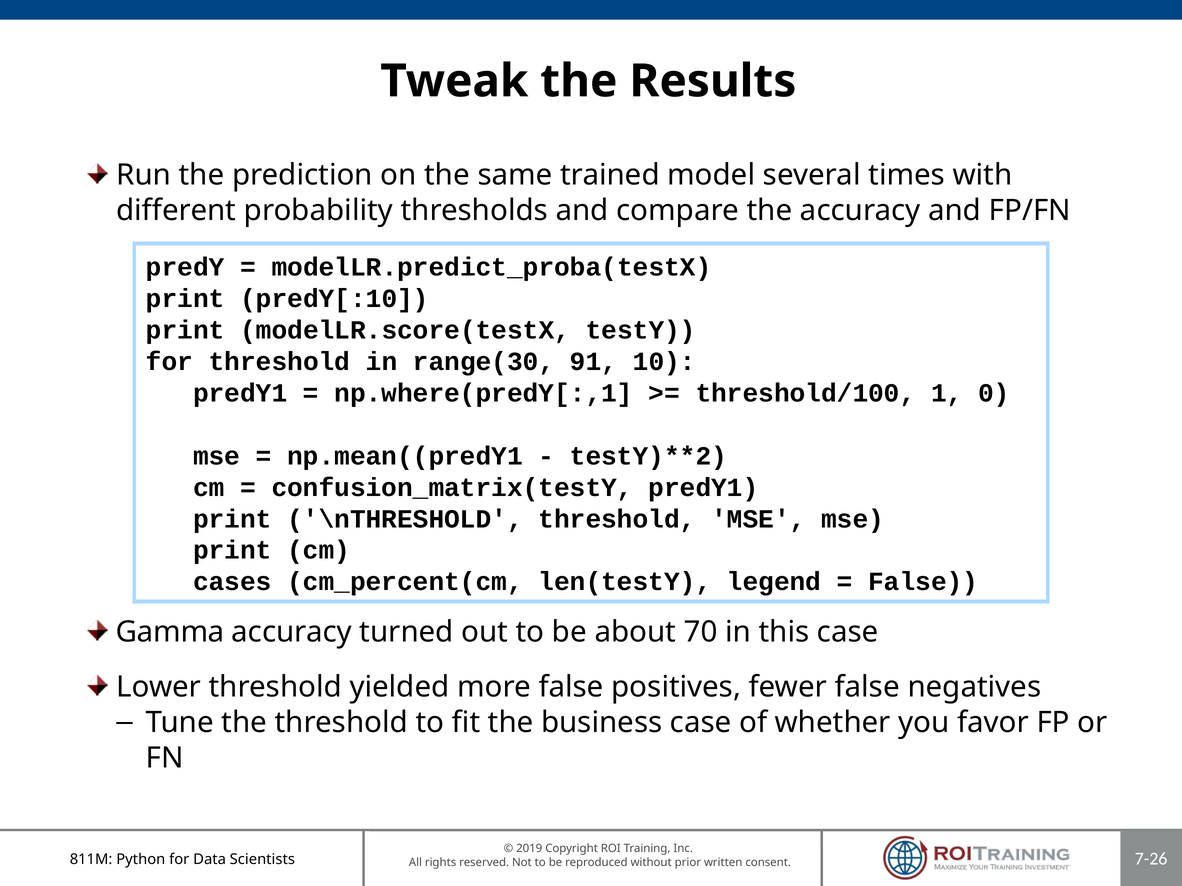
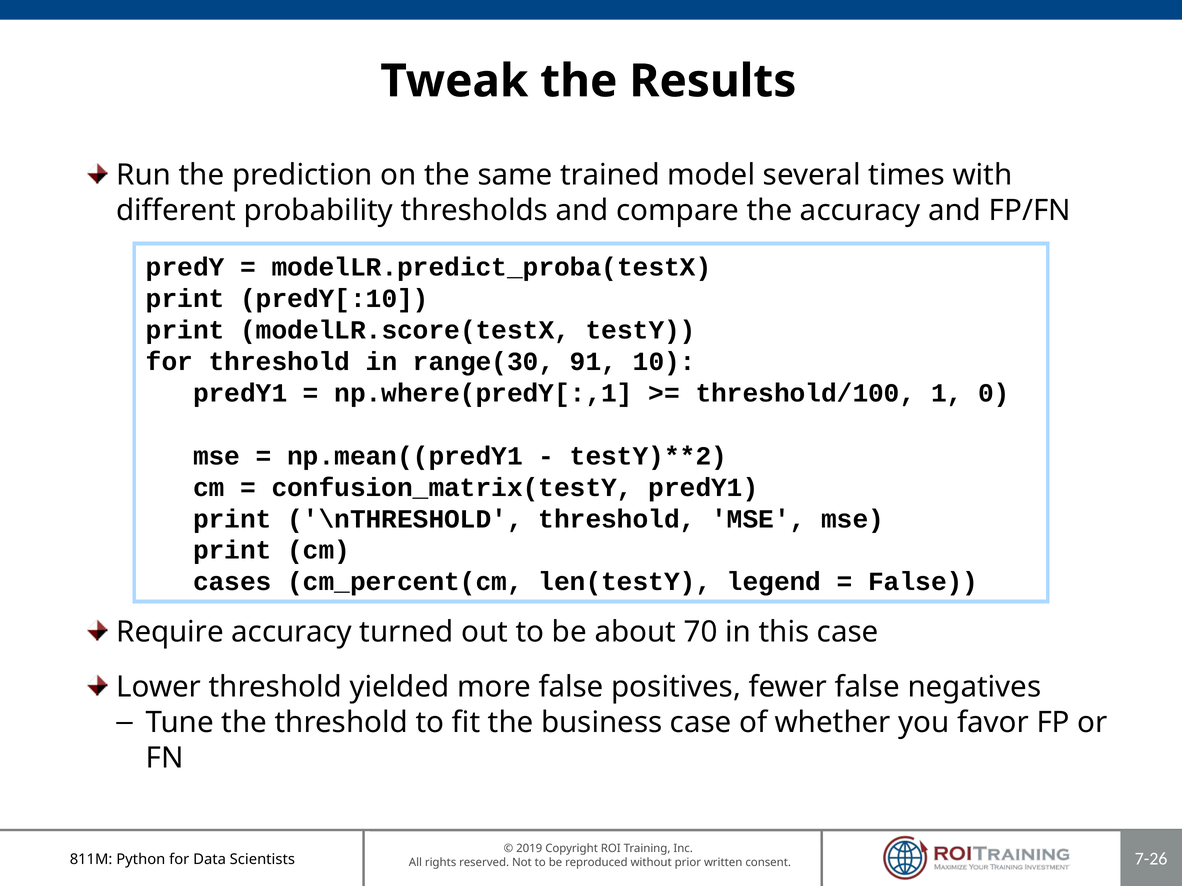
Gamma: Gamma -> Require (170, 632)
